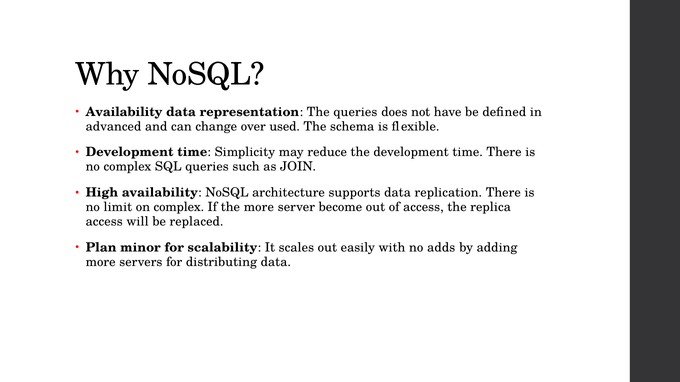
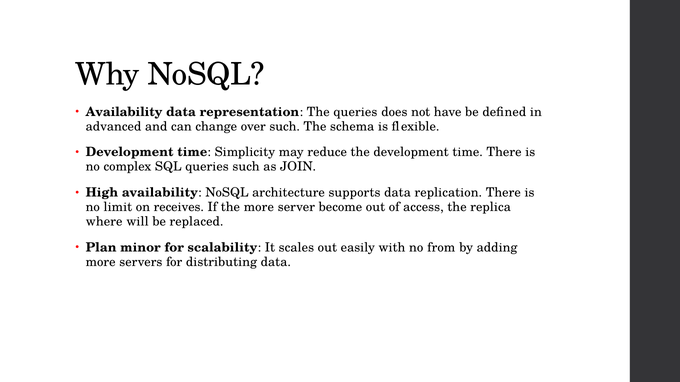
over used: used -> such (285, 127)
on complex: complex -> receives (179, 207)
access: access -> where (104, 222)
adds: adds -> from (441, 248)
